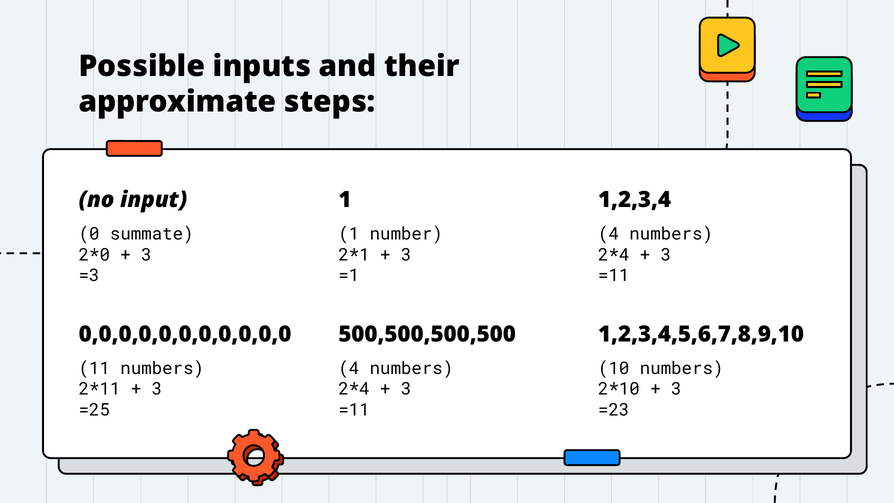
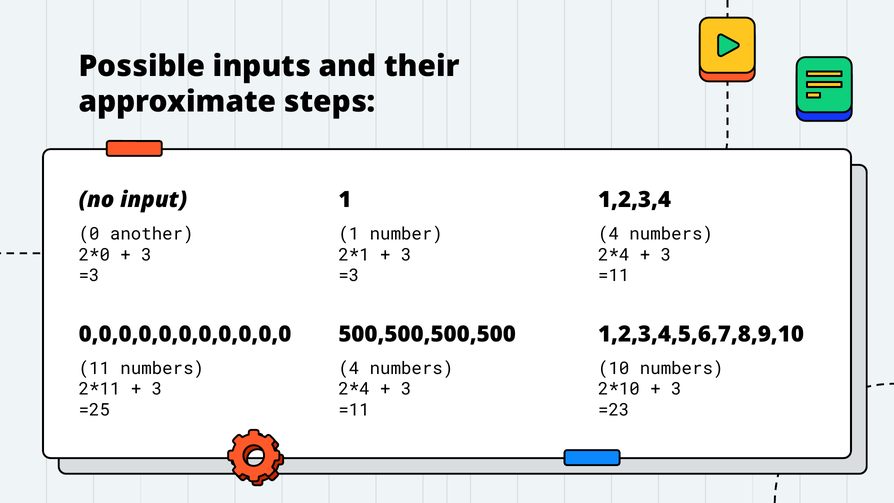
summate: summate -> another (152, 234)
=1: =1 -> =3 (349, 276)
